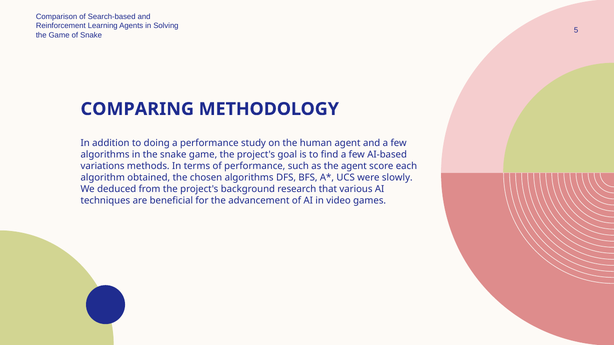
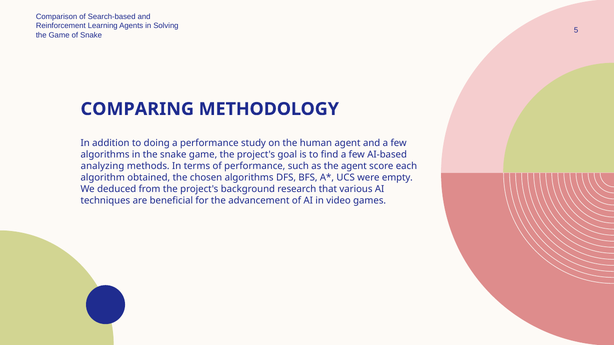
variations: variations -> analyzing (103, 166)
slowly: slowly -> empty (397, 178)
